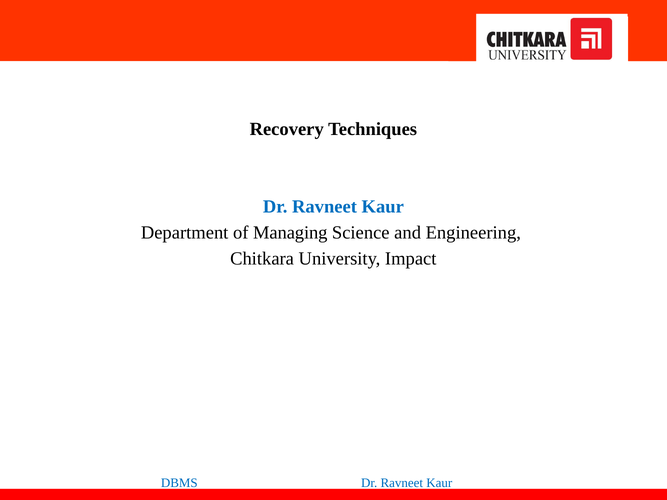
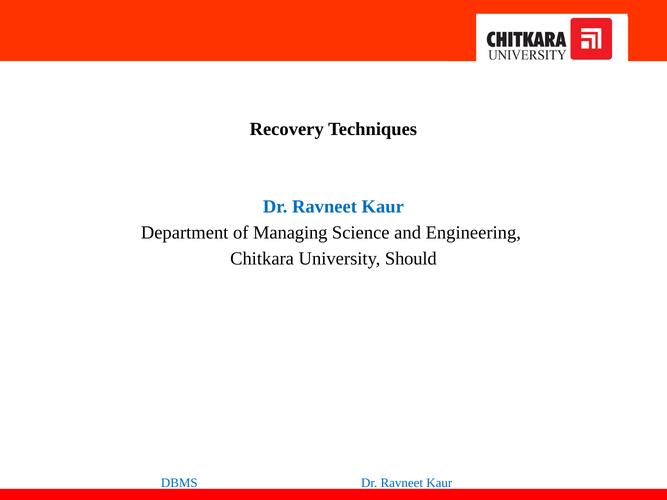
Impact: Impact -> Should (411, 259)
